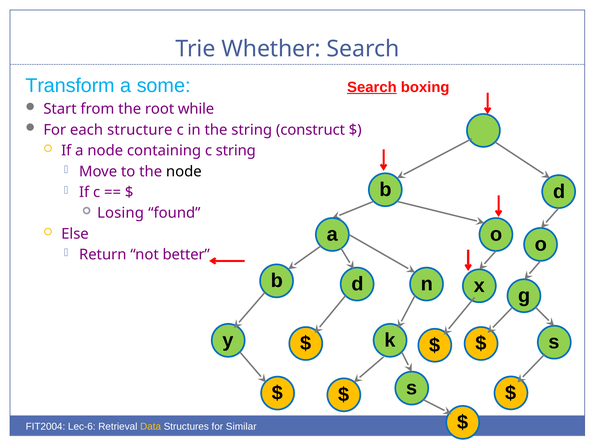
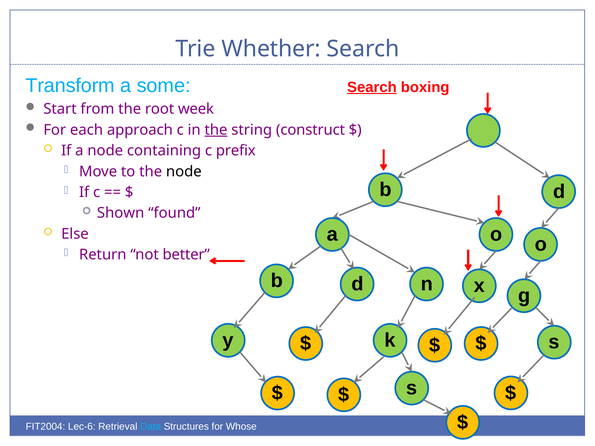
while: while -> week (196, 109)
structure: structure -> approach (140, 130)
the underline: none -> present (216, 130)
c string: string -> prefix (236, 151)
Losing: Losing -> Shown (121, 213)
Data colour: yellow -> light blue (151, 427)
Similar: Similar -> Whose (241, 427)
